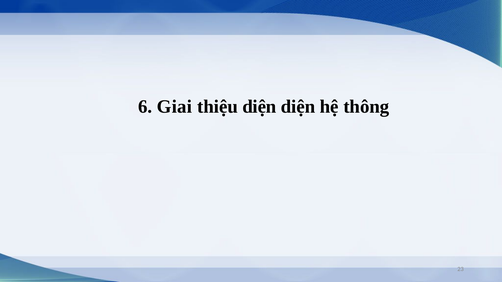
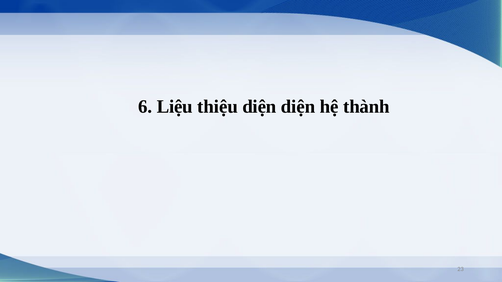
Giai: Giai -> Liệu (175, 107)
thông: thông -> thành (366, 107)
